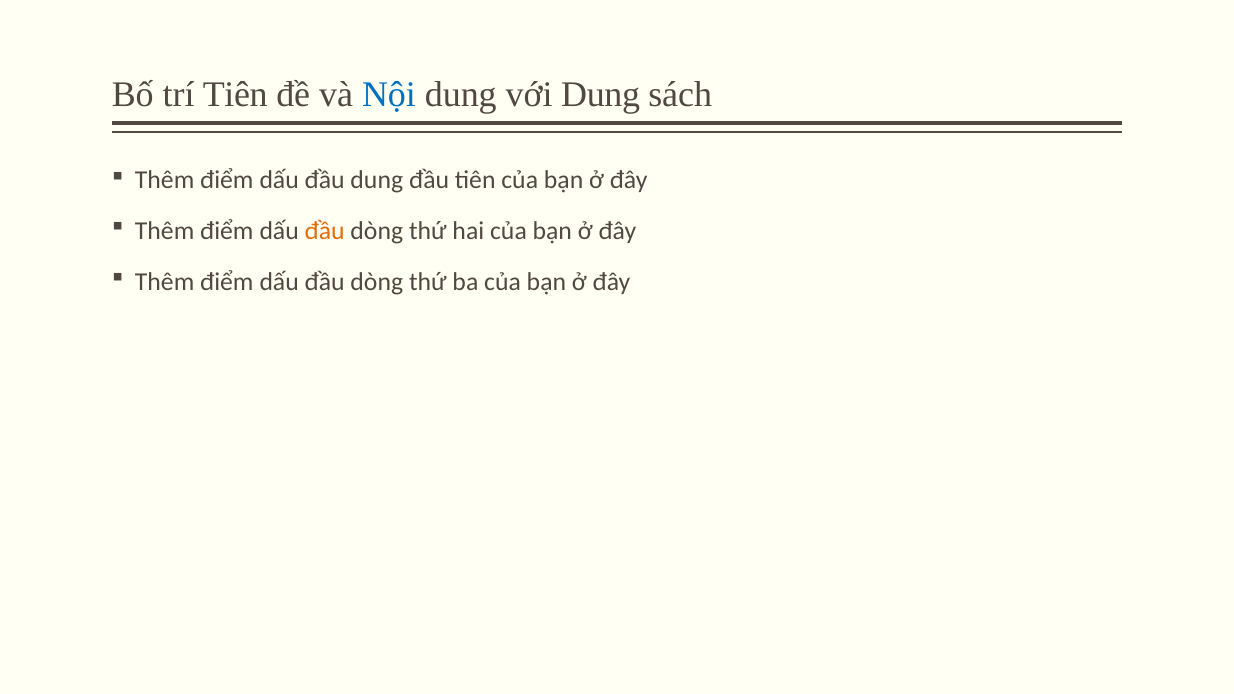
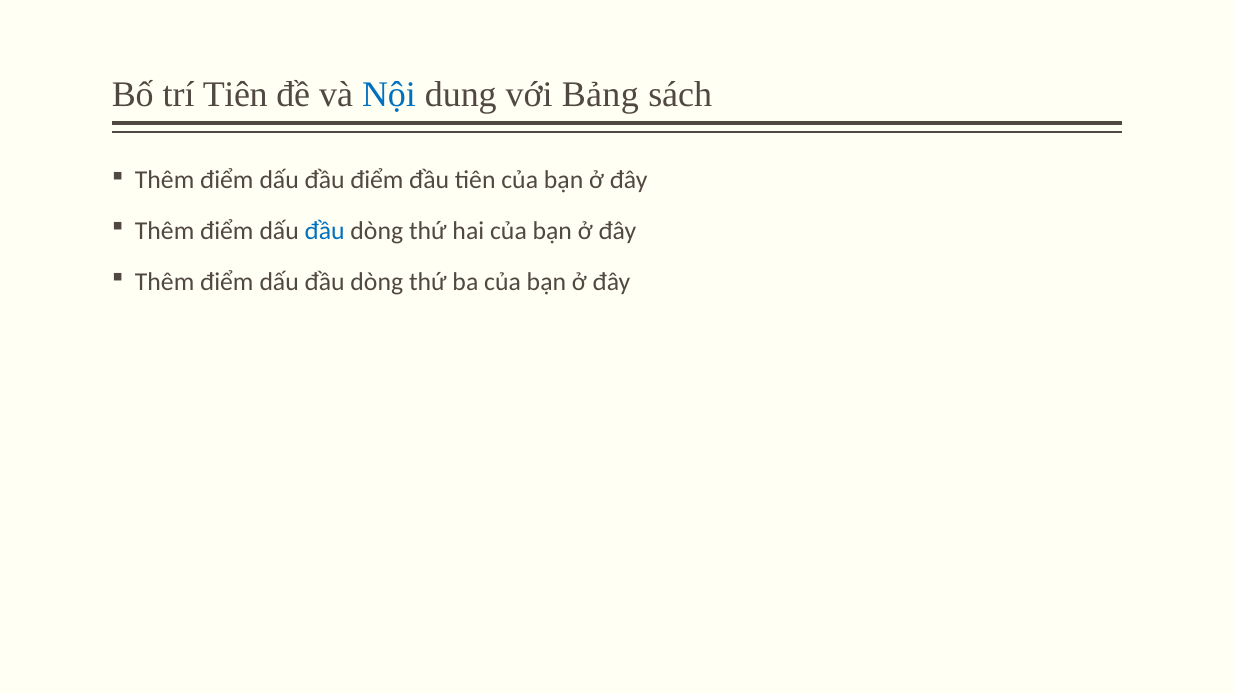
với Dung: Dung -> Bảng (600, 94)
đầu dung: dung -> điểm (377, 180)
đầu colour: orange -> blue (325, 231)
